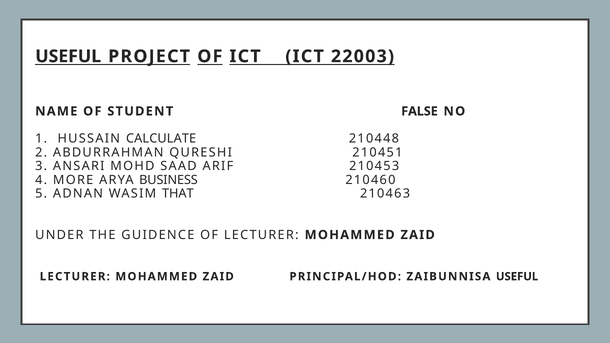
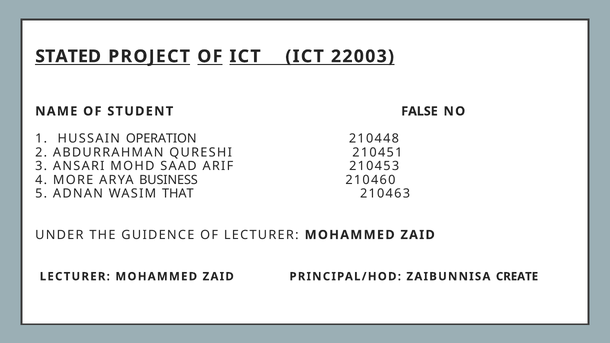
USEFUL: USEFUL -> STATED (68, 56)
CALCULATE: CALCULATE -> OPERATION (161, 139)
ZAIBUNNISA USEFUL: USEFUL -> CREATE (517, 277)
